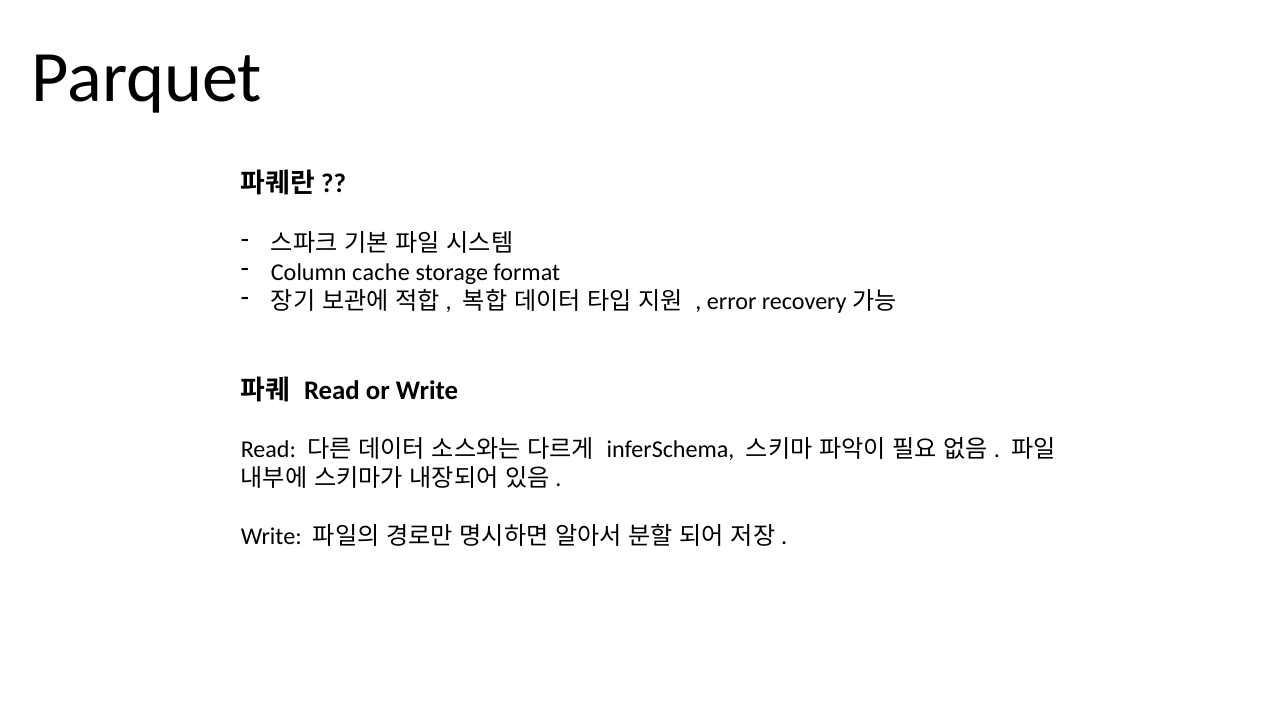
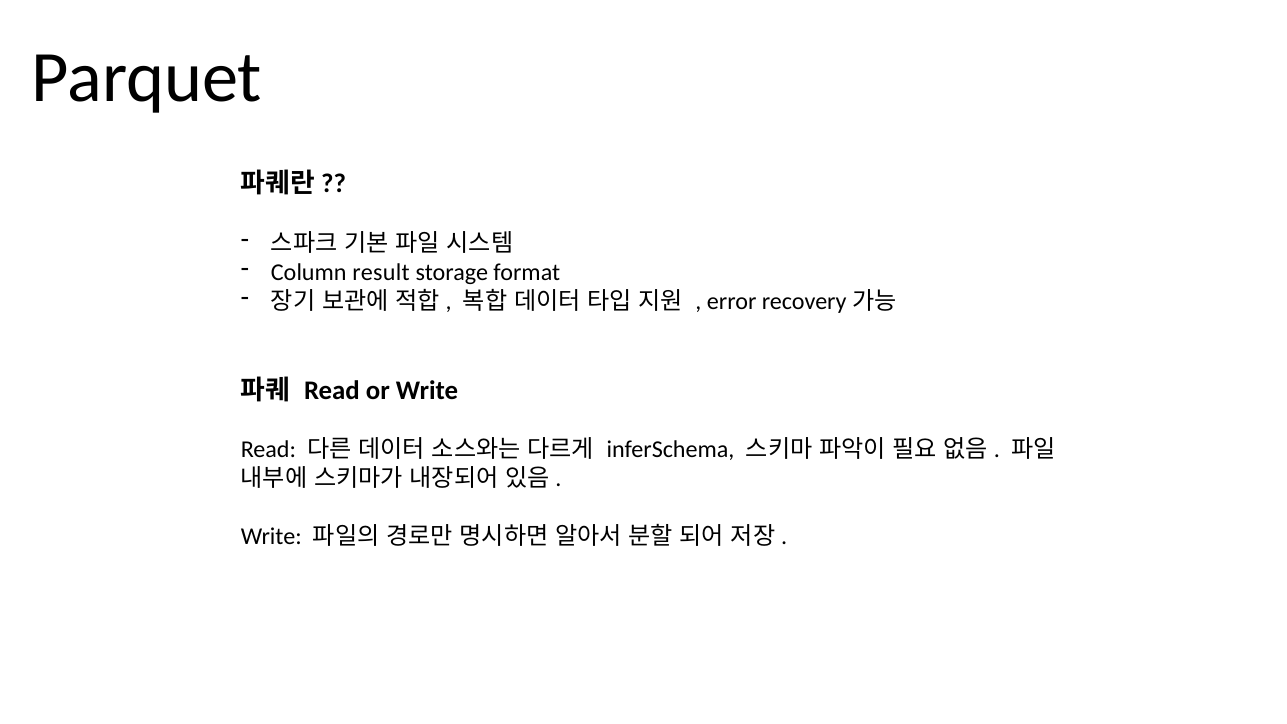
cache: cache -> result (381, 272)
